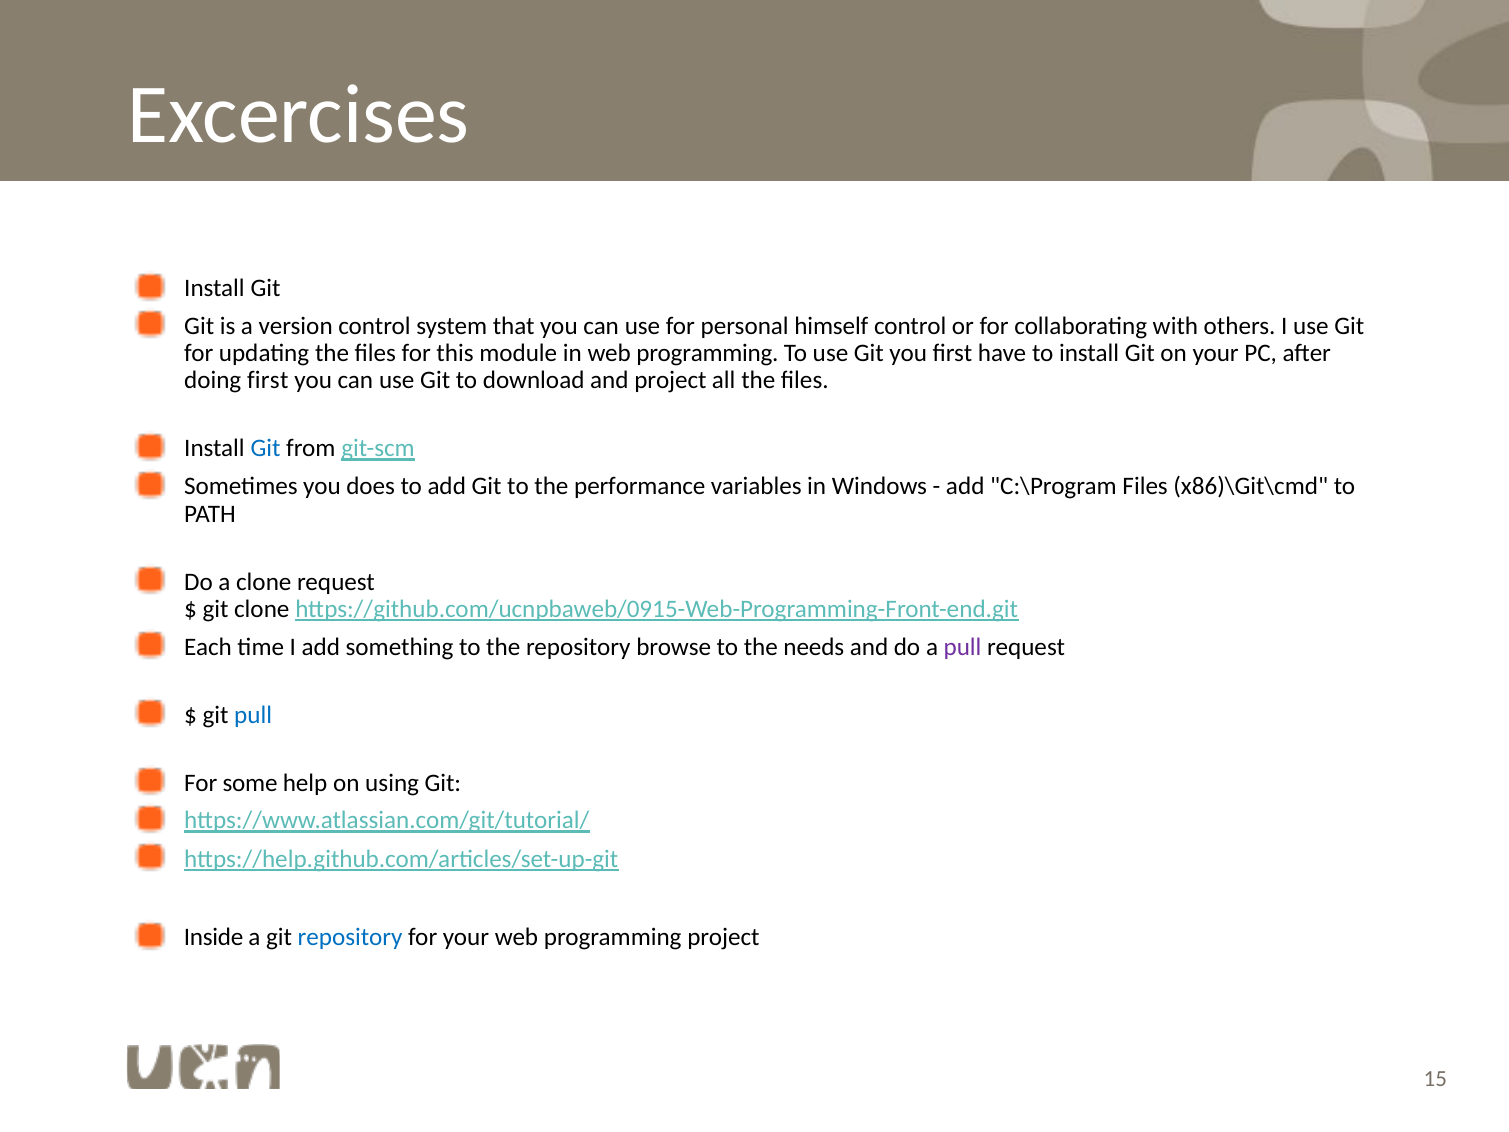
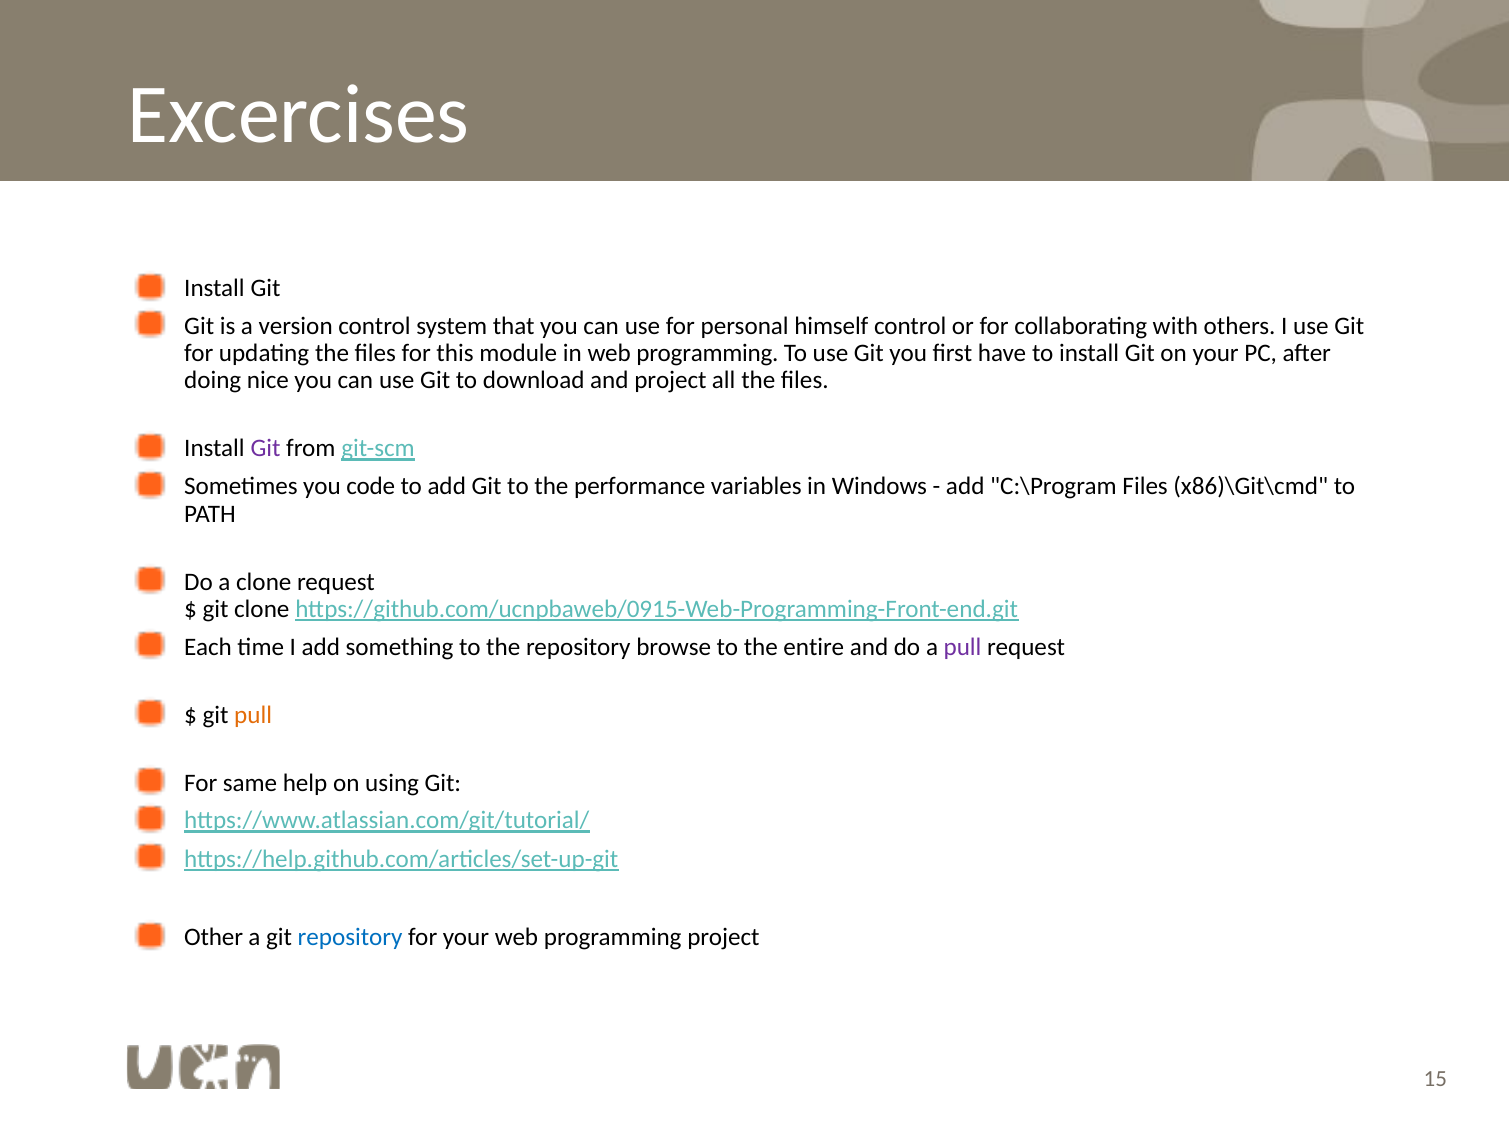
doing first: first -> nice (268, 380)
Git colour: blue -> purple (266, 448)
does: does -> code (371, 487)
needs: needs -> entire (814, 647)
pull colour: blue -> orange (253, 715)
some: some -> same (250, 783)
Inside: Inside -> Other (214, 937)
